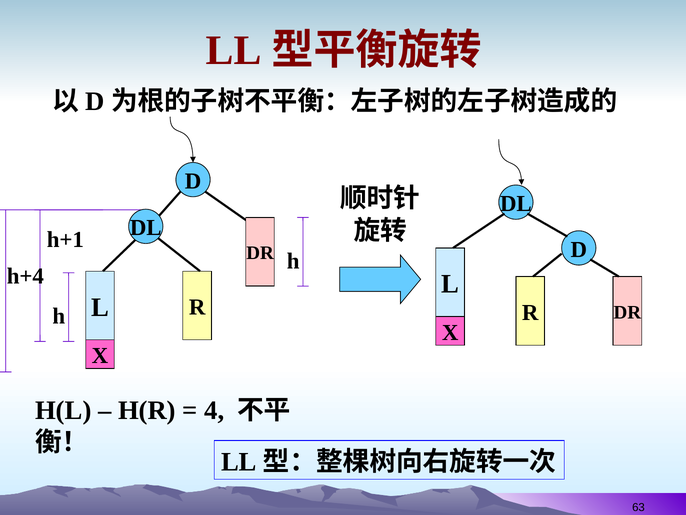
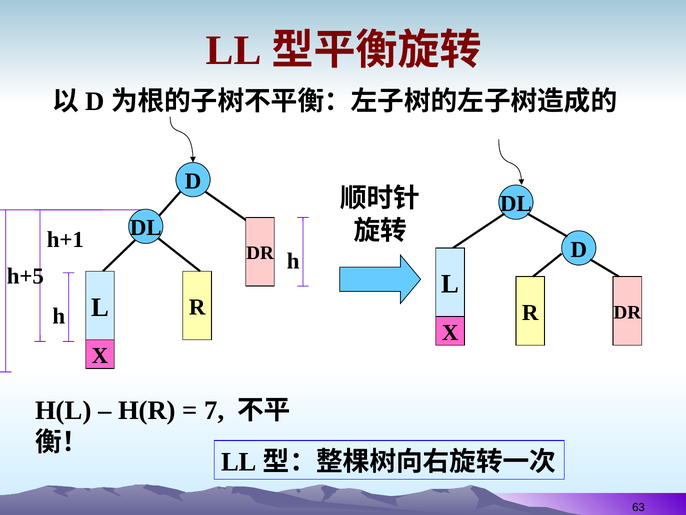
h+4: h+4 -> h+5 (25, 276)
4: 4 -> 7 (214, 410)
